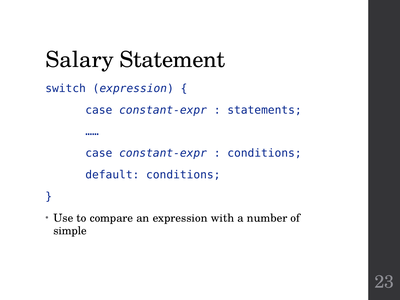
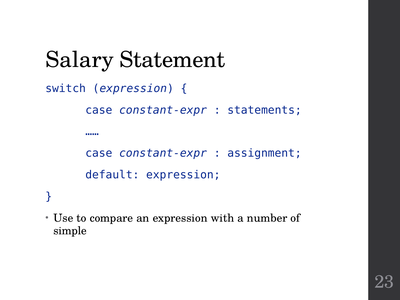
conditions: conditions -> assignment (264, 153)
default conditions: conditions -> expression (183, 175)
